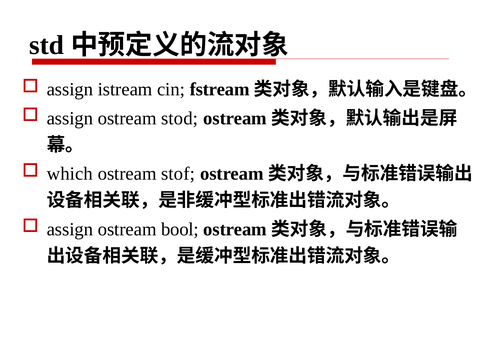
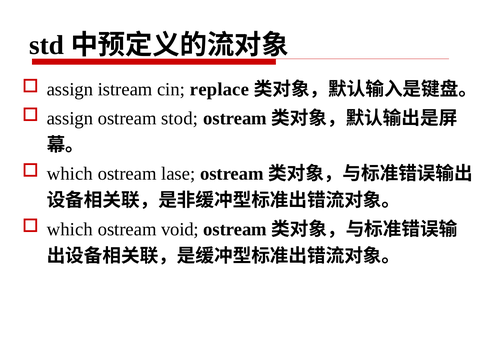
fstream: fstream -> replace (219, 90)
stof: stof -> lase (178, 174)
assign: assign -> which (70, 229)
bool: bool -> void (180, 229)
